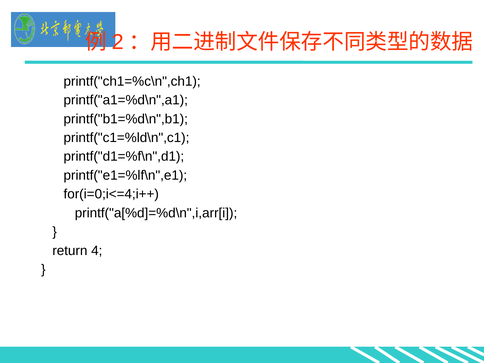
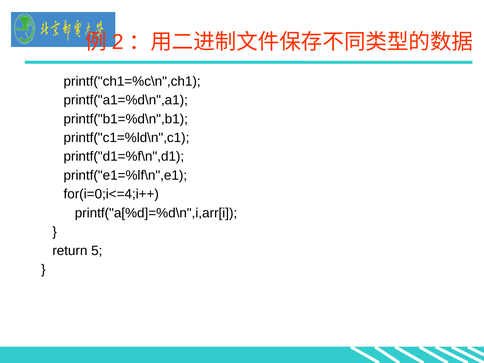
4: 4 -> 5 (97, 251)
